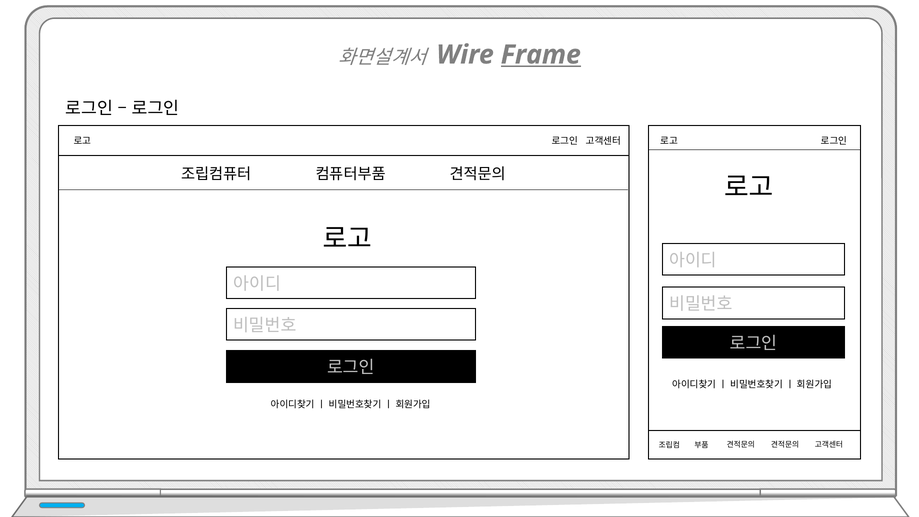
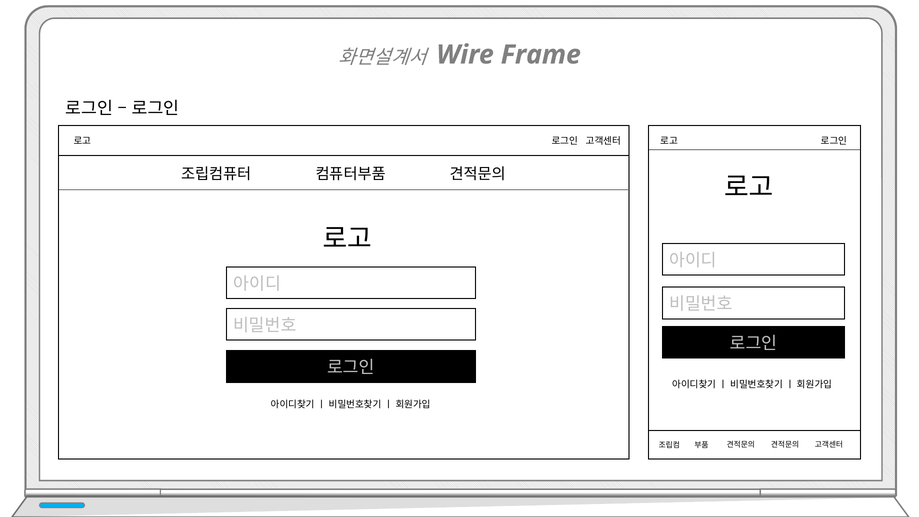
Frame underline: present -> none (541, 55)
